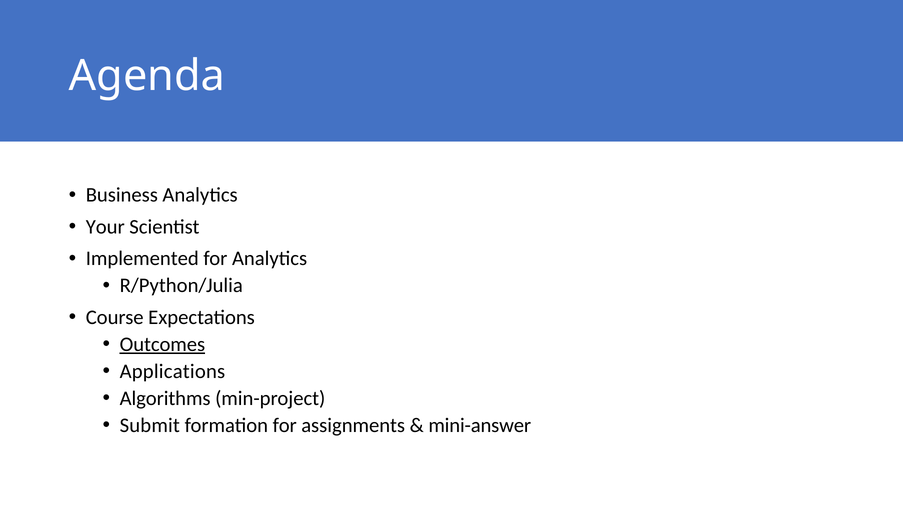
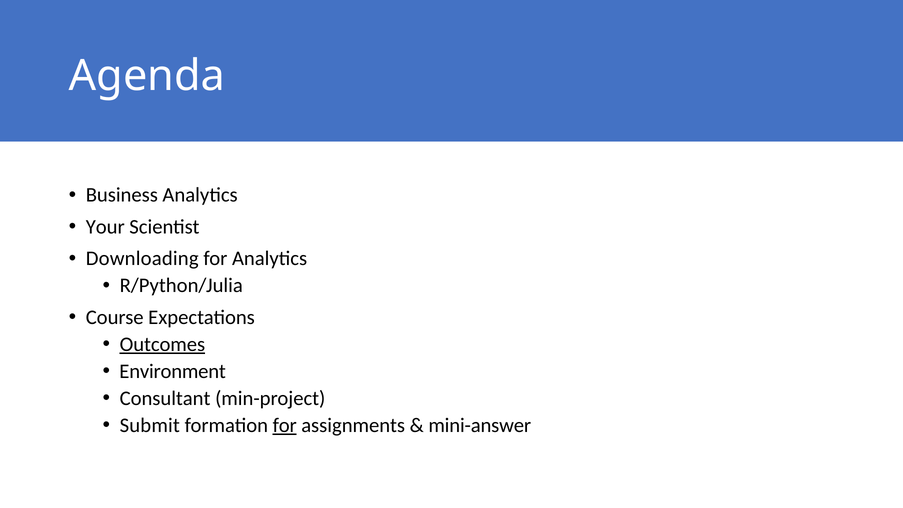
Implemented: Implemented -> Downloading (142, 258)
Applications: Applications -> Environment (173, 371)
Algorithms: Algorithms -> Consultant (165, 398)
for underline: none -> present (285, 425)
